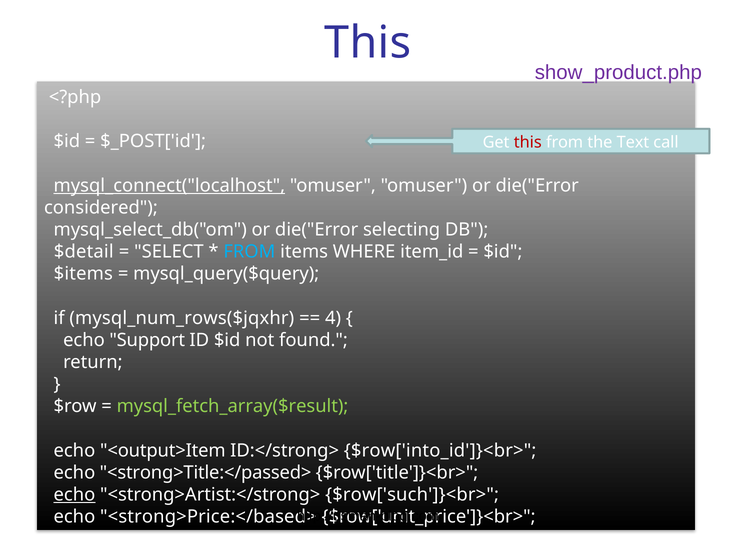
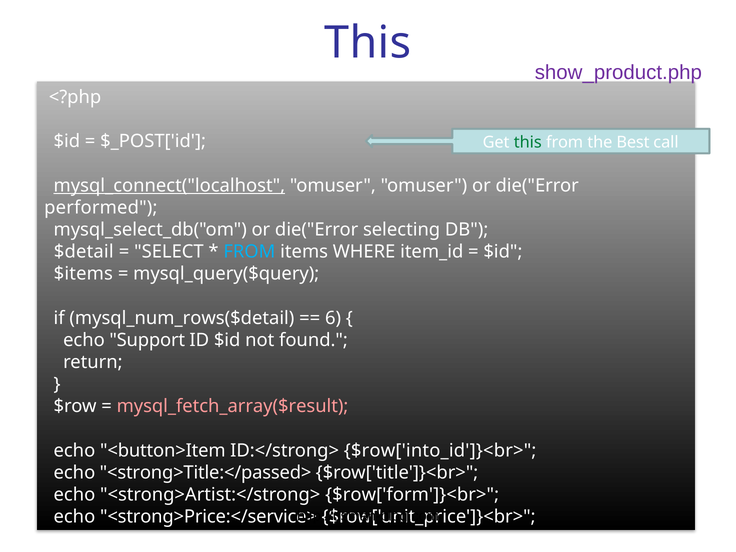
this colour: red -> green (528, 142)
Text: Text -> Best (633, 142)
considered: considered -> performed (101, 208)
mysql_num_rows($jqxhr: mysql_num_rows($jqxhr -> mysql_num_rows($detail (182, 318)
4: 4 -> 6 (333, 318)
mysql_fetch_array($result colour: light green -> pink (232, 406)
<output>Item: <output>Item -> <button>Item (163, 451)
echo underline: present -> none (74, 495)
$row['such']}<br>: $row['such']}<br> -> $row['form']}<br> (412, 495)
<strong>Price:</based>: <strong>Price:</based> -> <strong>Price:</service> (209, 517)
